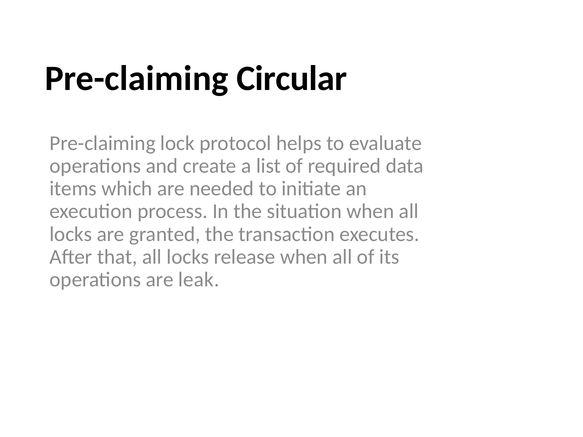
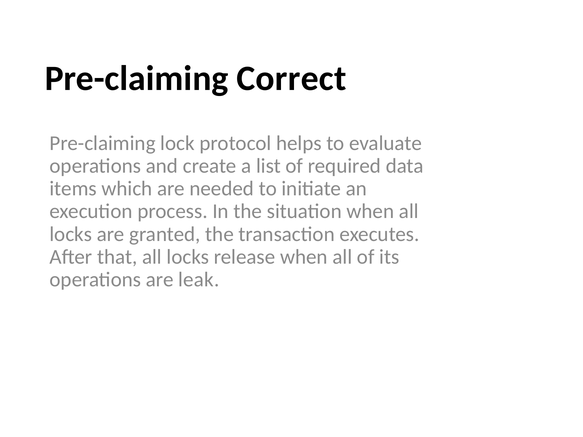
Circular: Circular -> Correct (291, 78)
